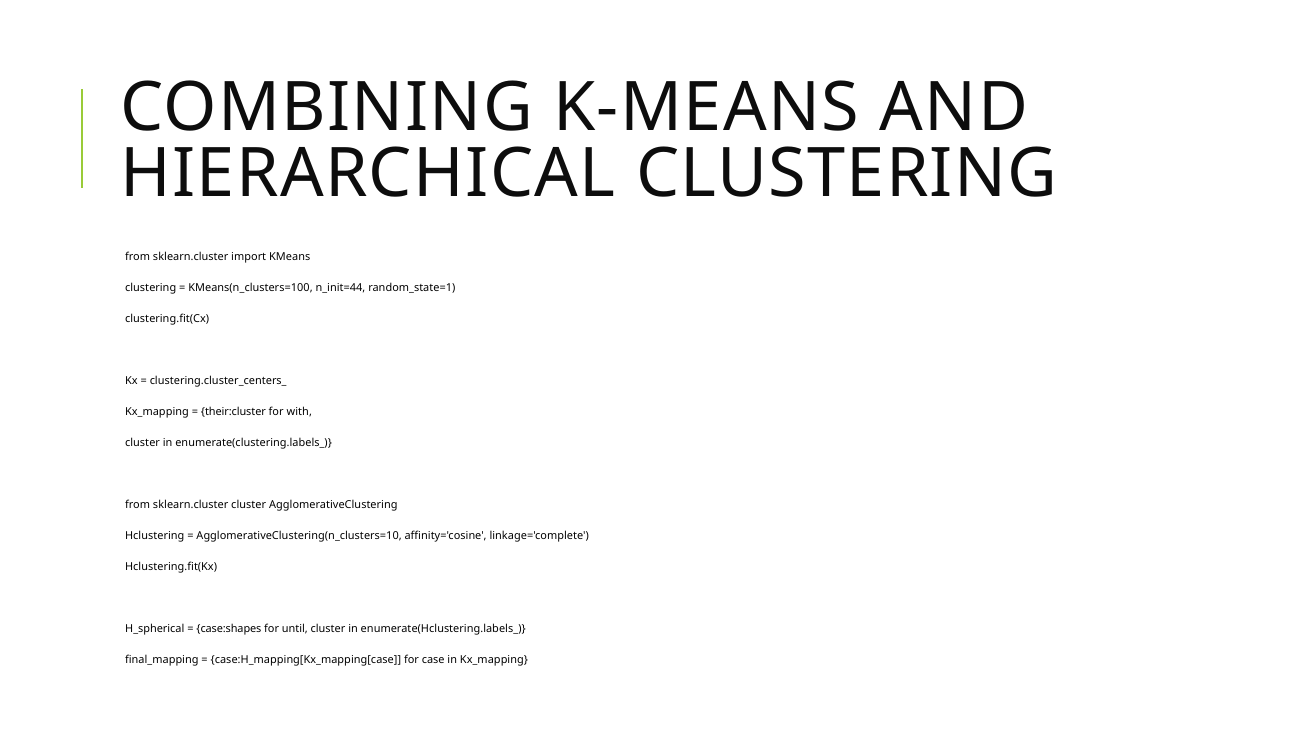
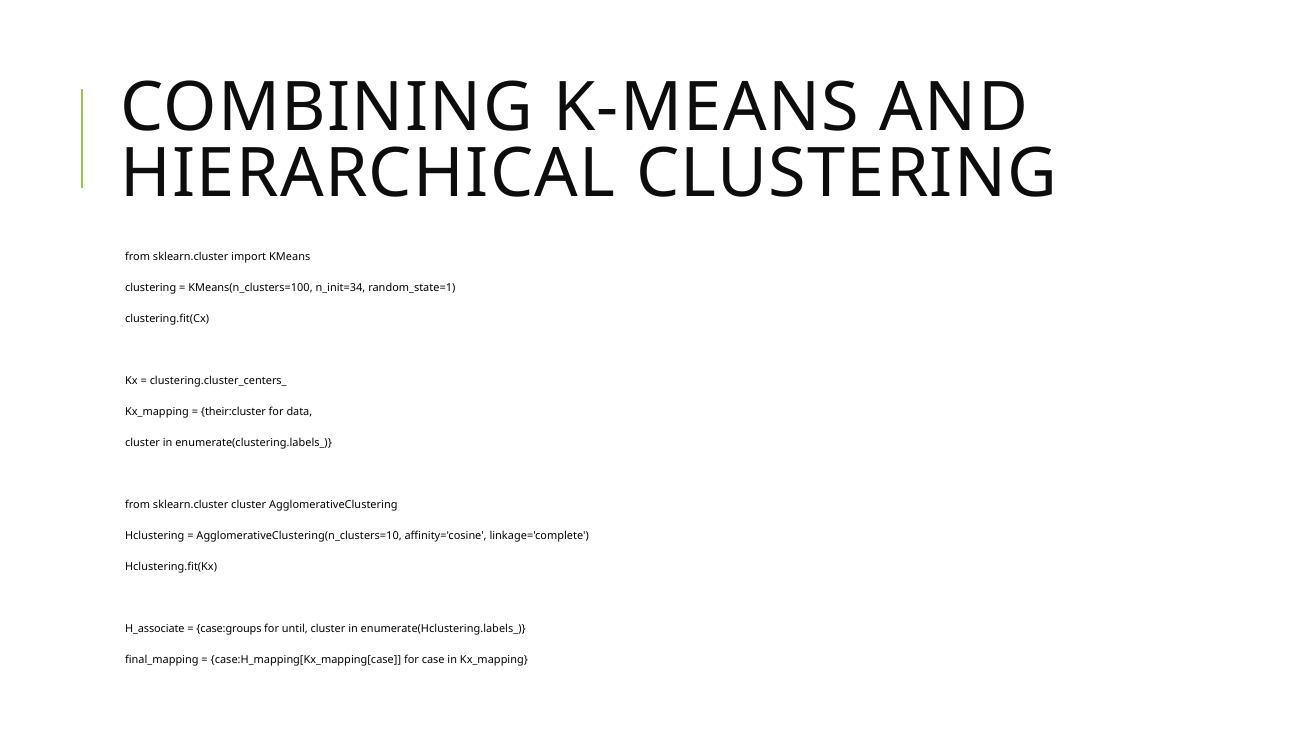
n_init=44: n_init=44 -> n_init=34 (340, 288)
with: with -> data (299, 412)
H_spherical: H_spherical -> H_associate (155, 629)
case:shapes: case:shapes -> case:groups (229, 629)
